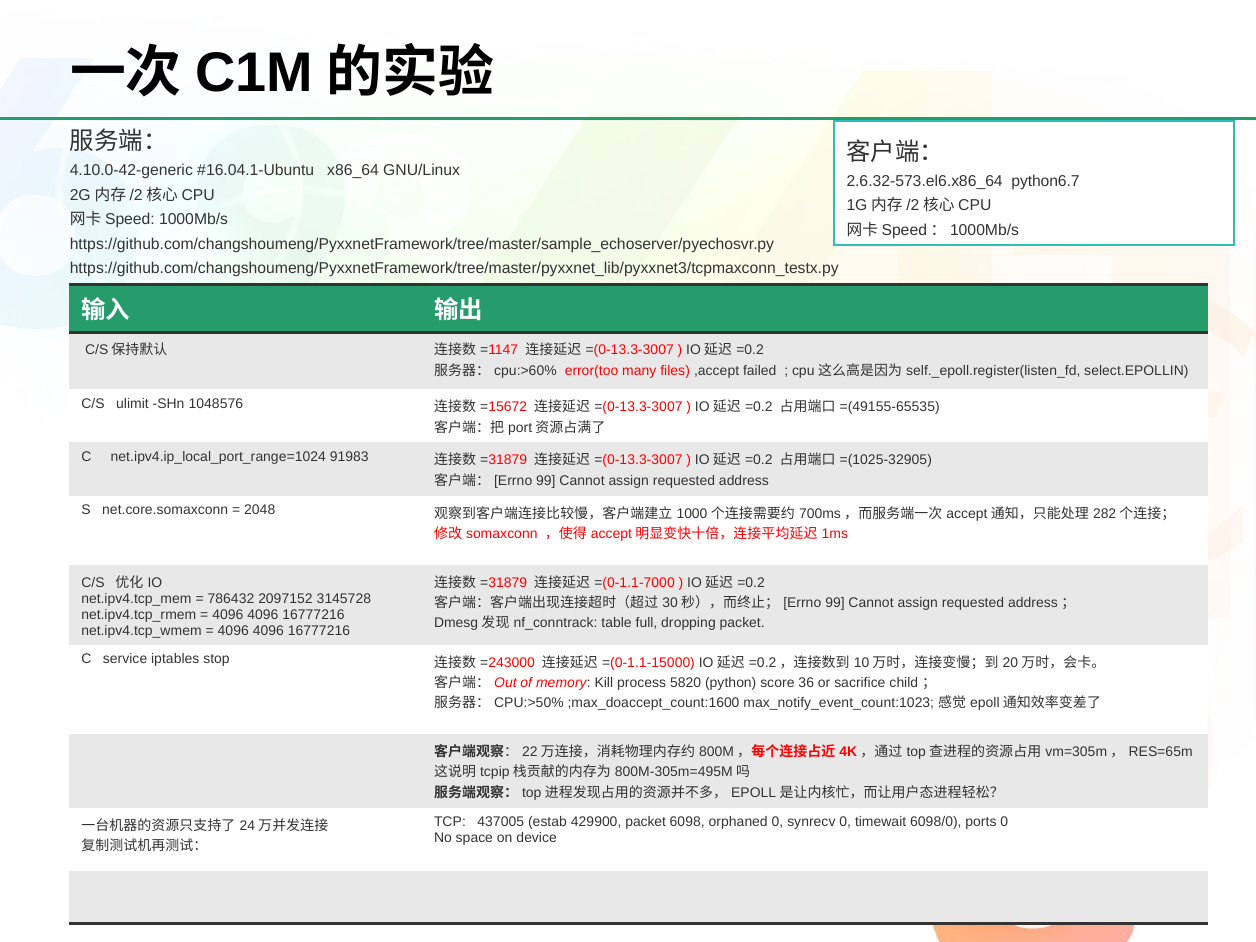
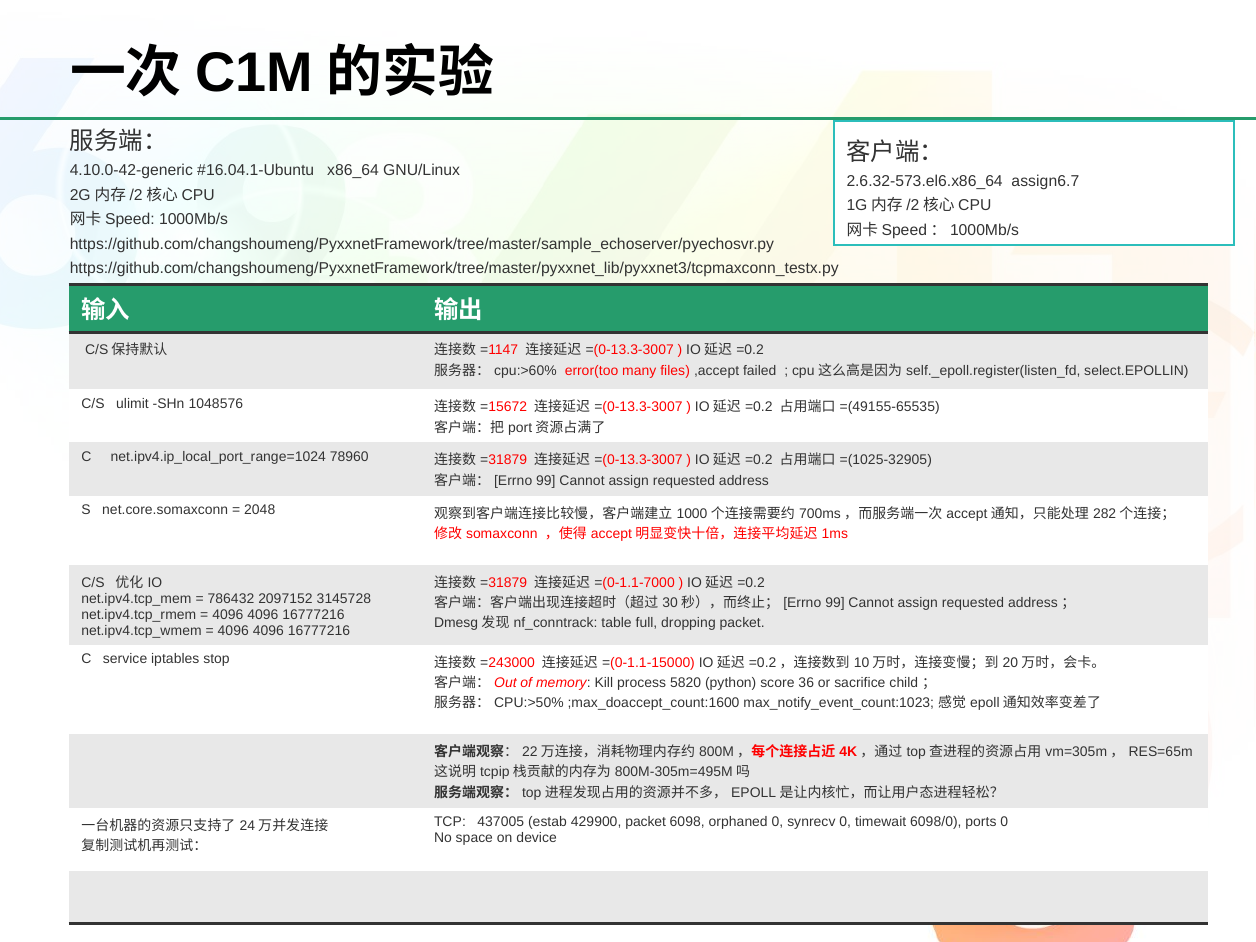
python6.7: python6.7 -> assign6.7 (1045, 181)
91983: 91983 -> 78960 (349, 457)
